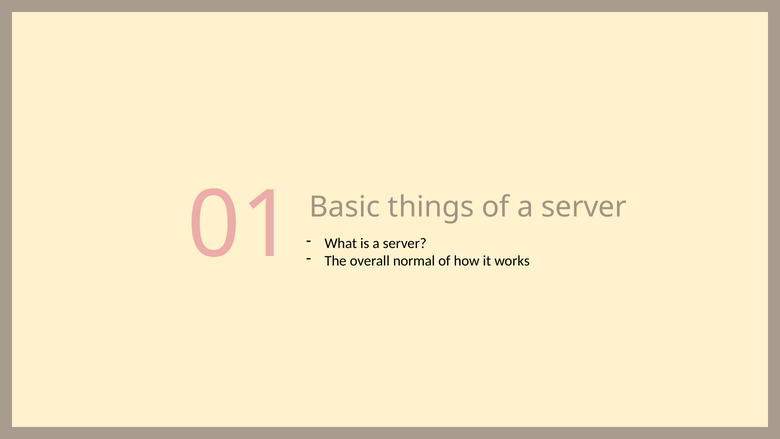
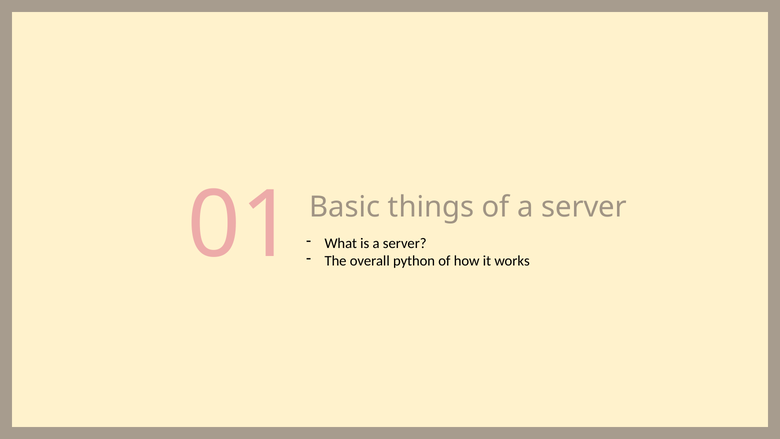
normal: normal -> python (414, 261)
